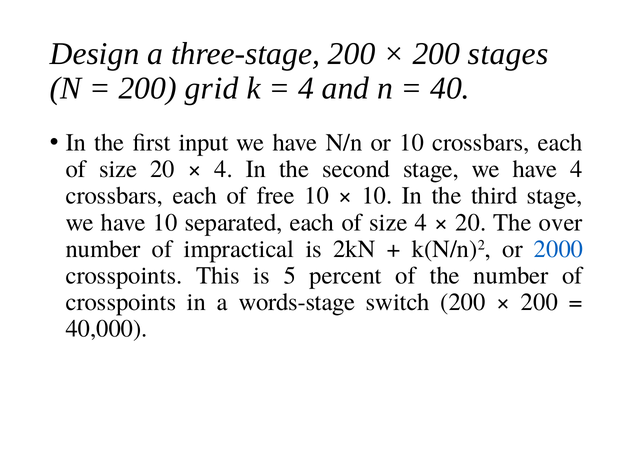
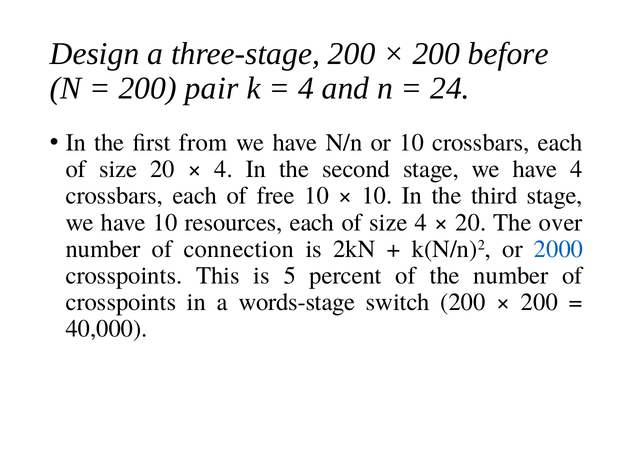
stages: stages -> before (508, 54)
grid: grid -> pair (212, 88)
40: 40 -> 24 (450, 88)
input: input -> from (203, 143)
separated: separated -> resources (234, 222)
impractical: impractical -> connection (239, 249)
